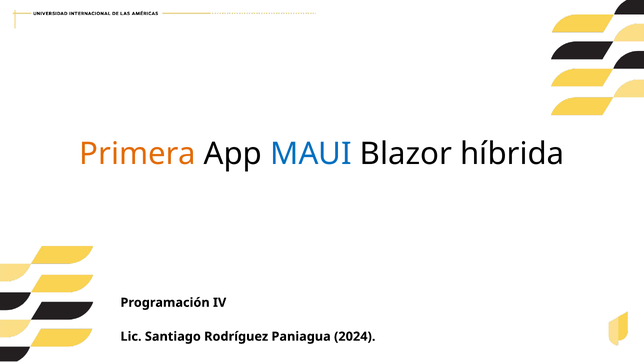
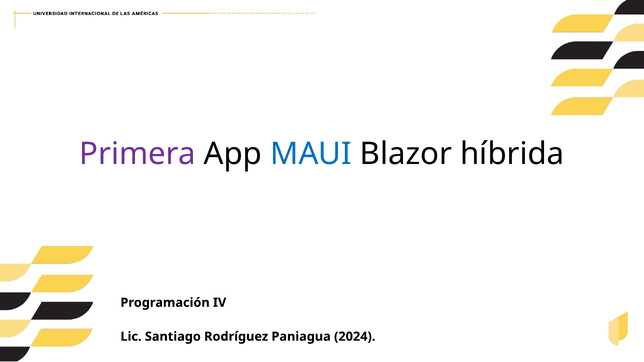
Primera colour: orange -> purple (138, 154)
